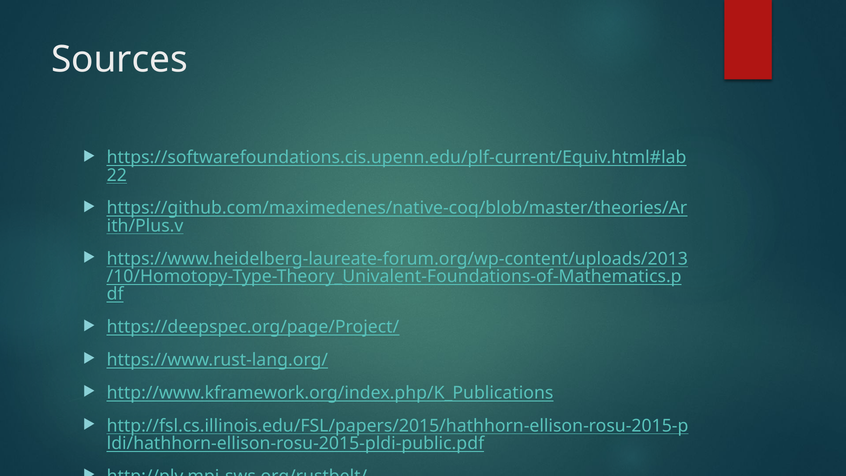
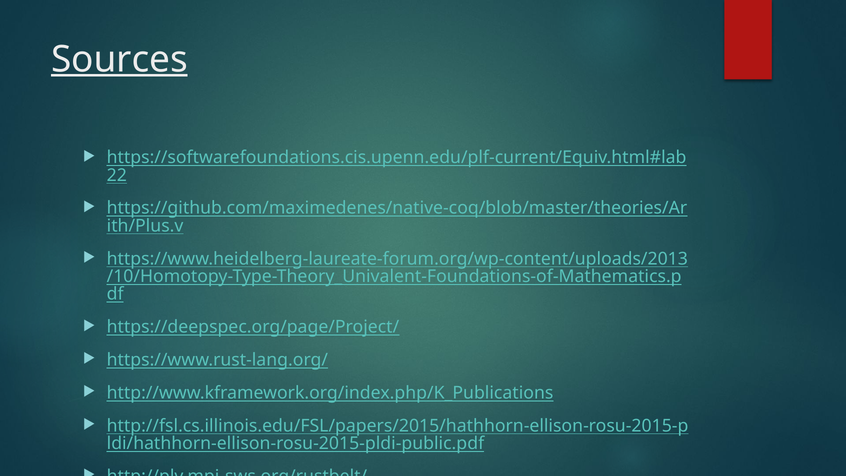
Sources underline: none -> present (119, 59)
